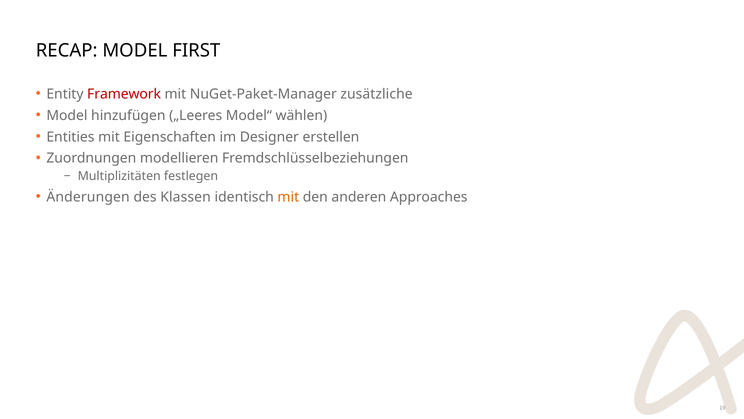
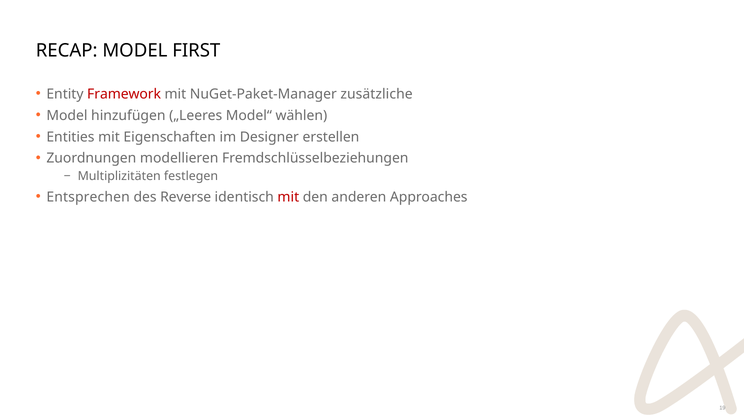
Änderungen: Änderungen -> Entsprechen (88, 197)
Klassen: Klassen -> Reverse (186, 197)
mit colour: orange -> red (288, 197)
